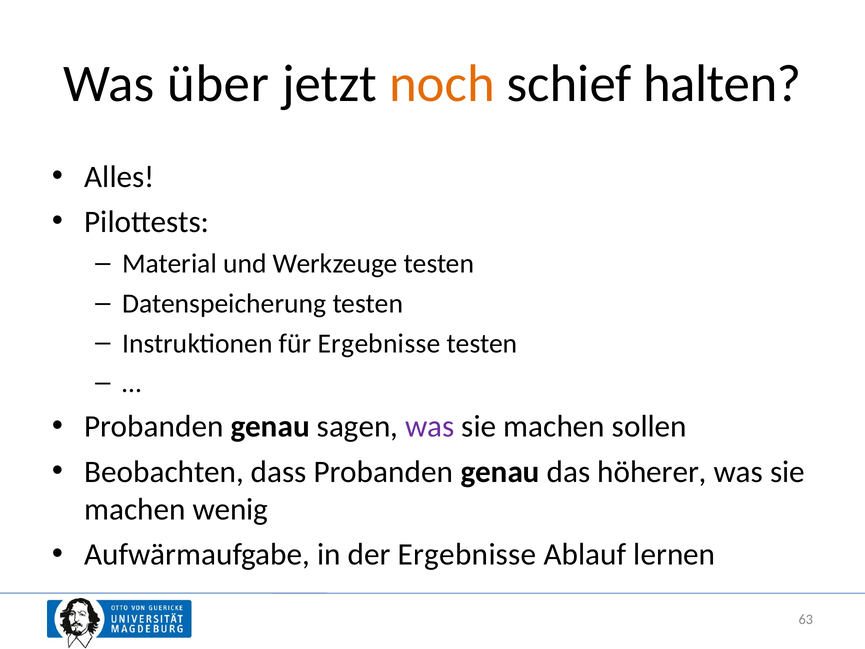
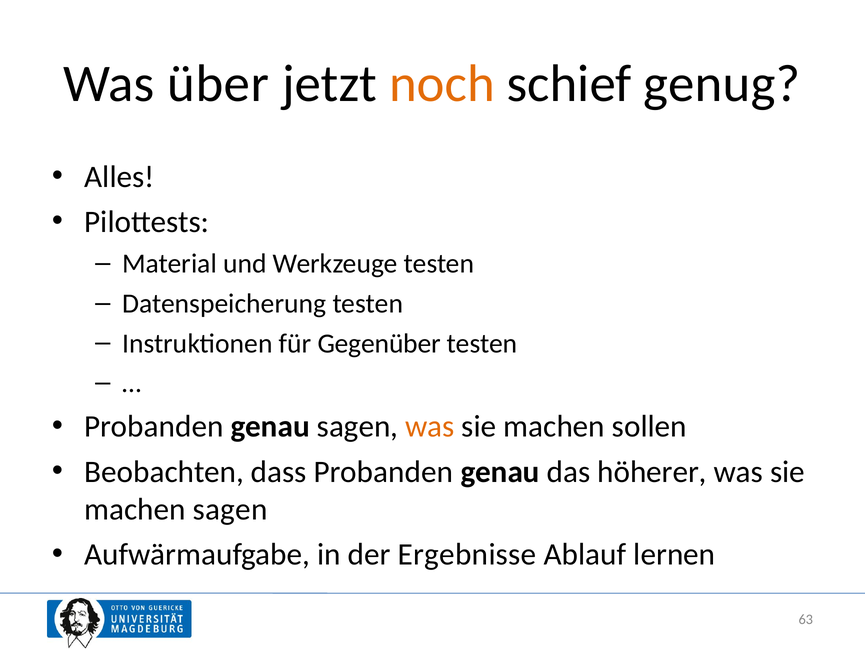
halten: halten -> genug (722, 84)
für Ergebnisse: Ergebnisse -> Gegenüber (379, 343)
was colour: purple -> orange (430, 426)
machen wenig: wenig -> sagen (230, 509)
